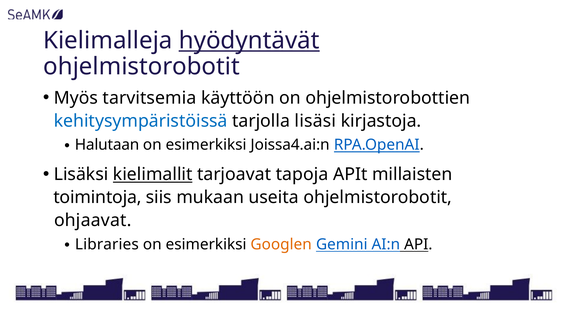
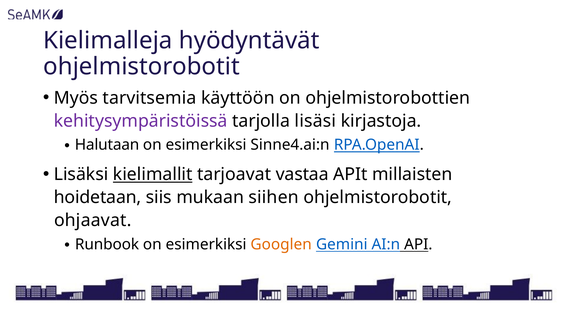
hyödyntävät underline: present -> none (249, 40)
kehitysympäristöissä colour: blue -> purple (141, 121)
Joissa4.ai:n: Joissa4.ai:n -> Sinne4.ai:n (290, 145)
tapoja: tapoja -> vastaa (302, 174)
toimintoja: toimintoja -> hoidetaan (98, 197)
useita: useita -> siihen (274, 197)
Libraries: Libraries -> Runbook (107, 244)
